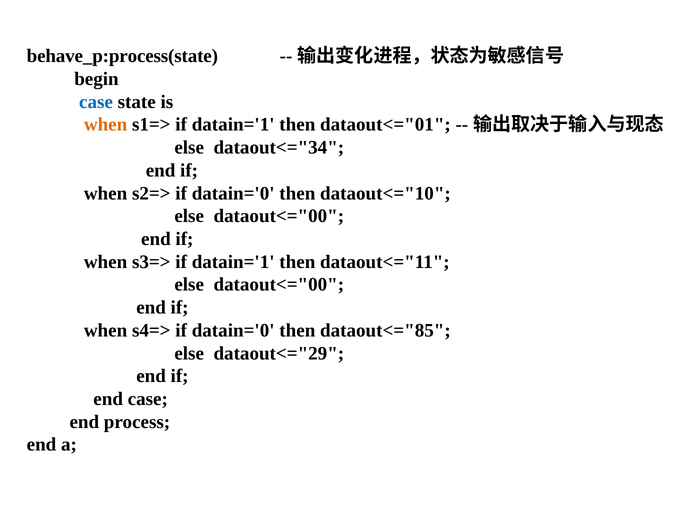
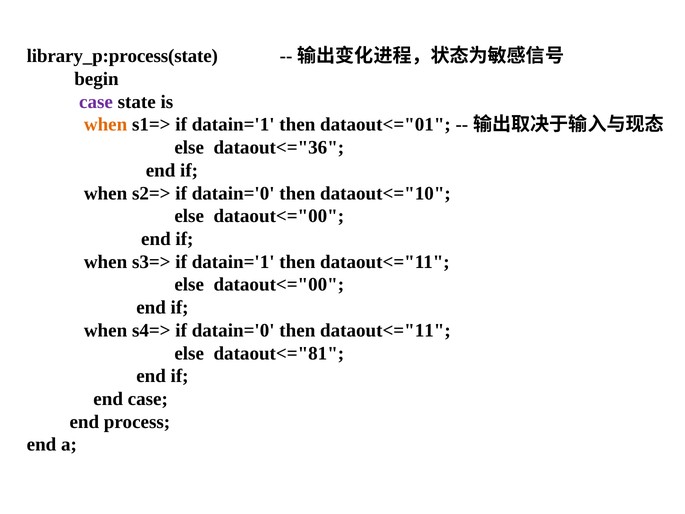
behave_p:process(state: behave_p:process(state -> library_p:process(state (122, 56)
case colour: blue -> purple (96, 102)
dataout<="34: dataout<="34 -> dataout<="36 (279, 147)
datain='0 then dataout<="85: dataout<="85 -> dataout<="11 (385, 330)
dataout<="29: dataout<="29 -> dataout<="81 (279, 353)
